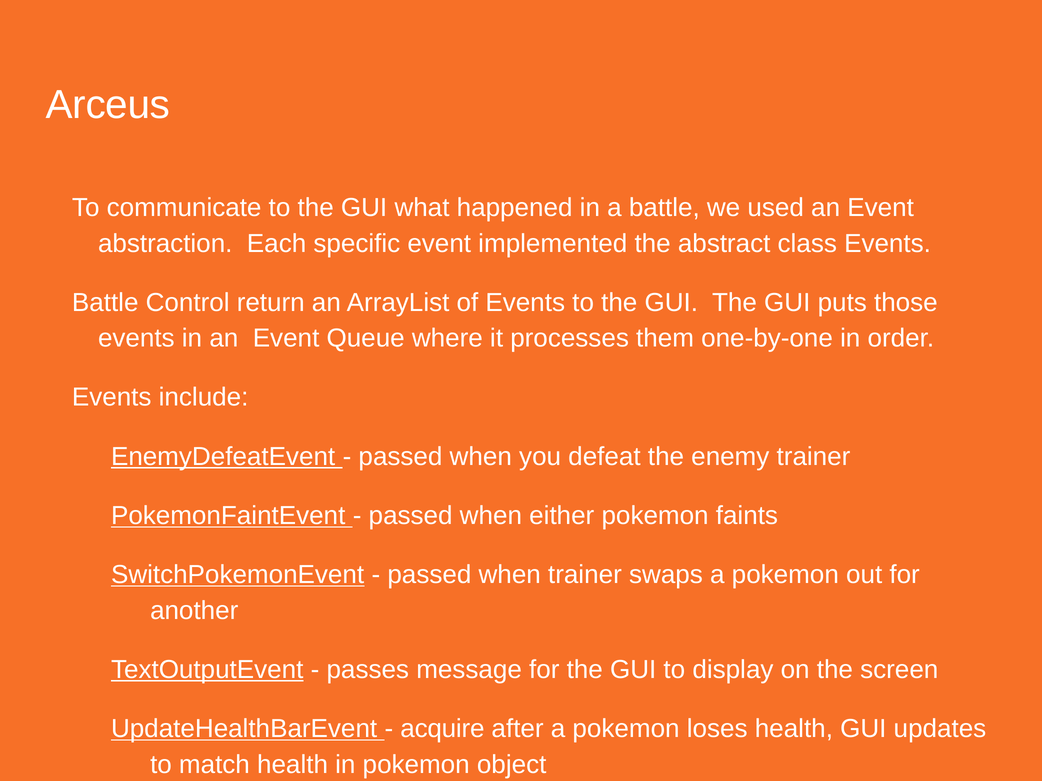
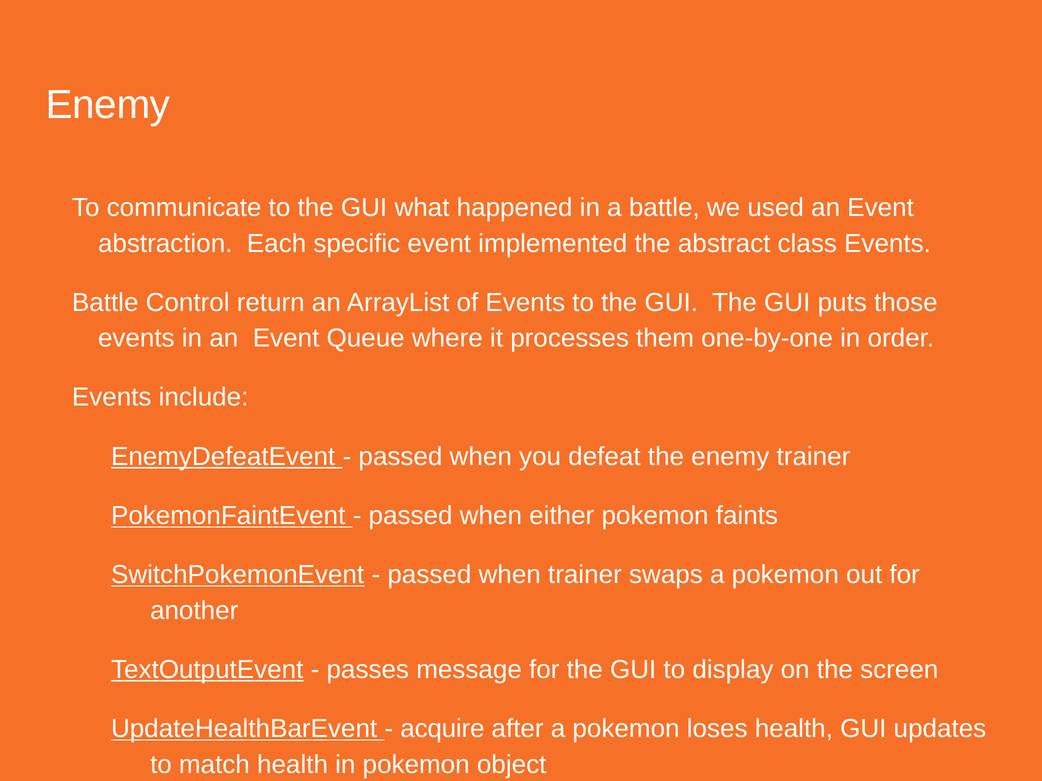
Arceus: Arceus -> Enemy (108, 105)
